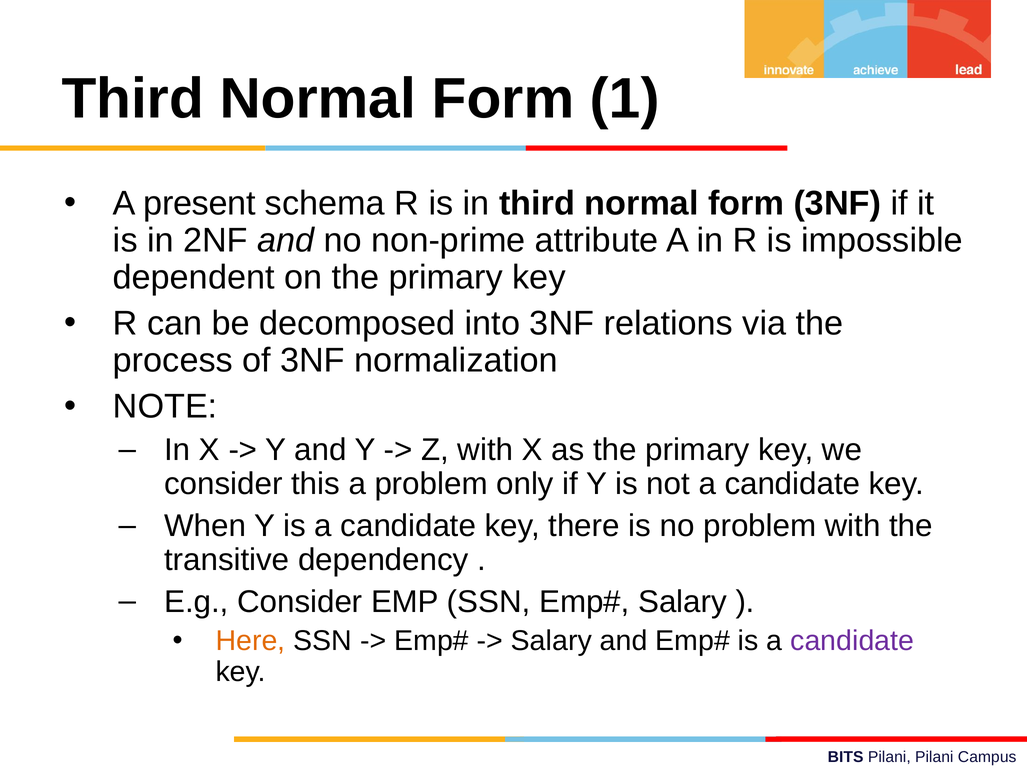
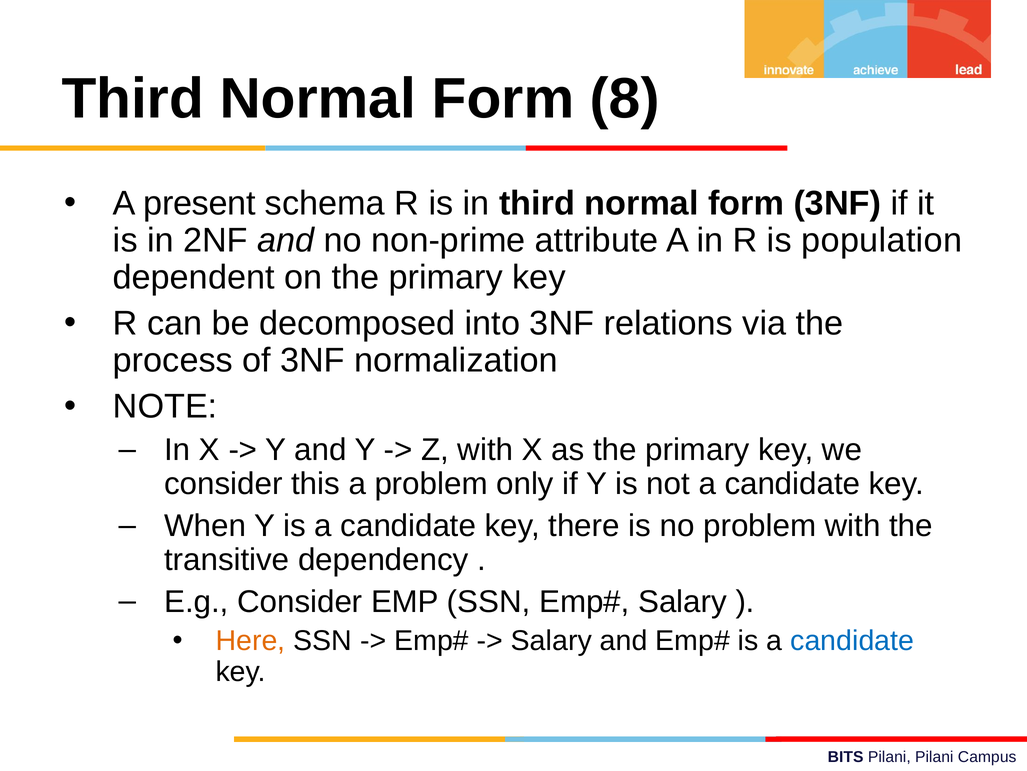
1: 1 -> 8 (625, 99)
impossible: impossible -> population (882, 240)
candidate colour: purple -> blue (852, 640)
